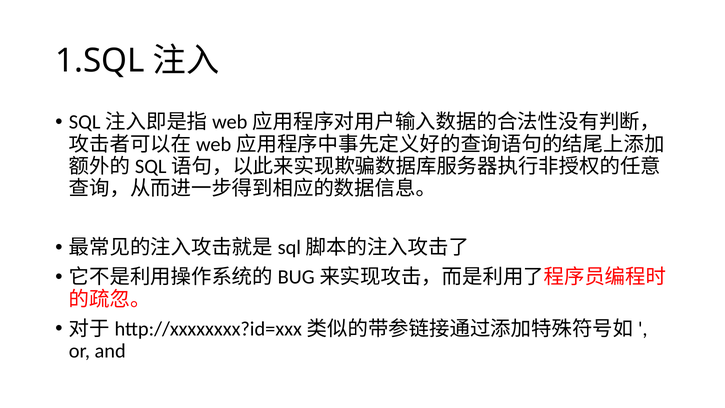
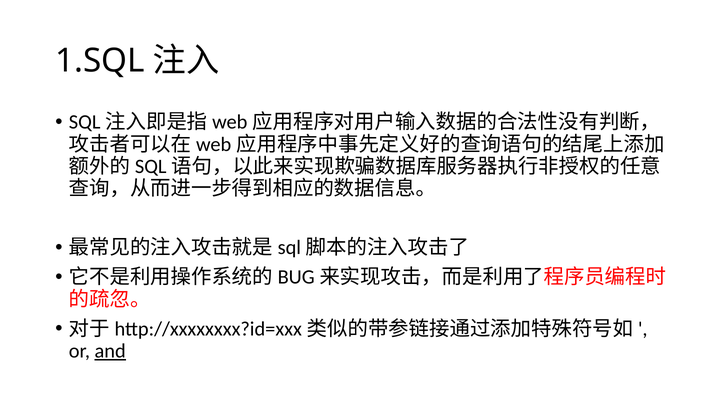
and underline: none -> present (110, 351)
